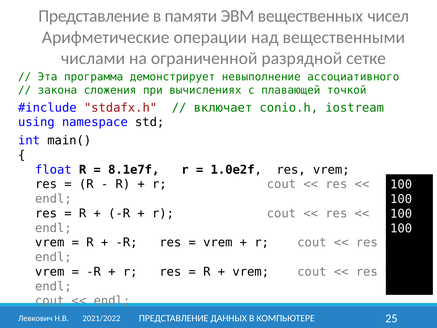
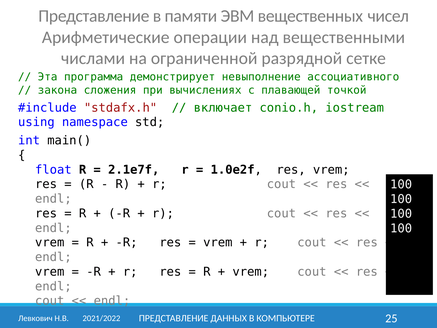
8.1e7f: 8.1e7f -> 2.1e7f (134, 170)
